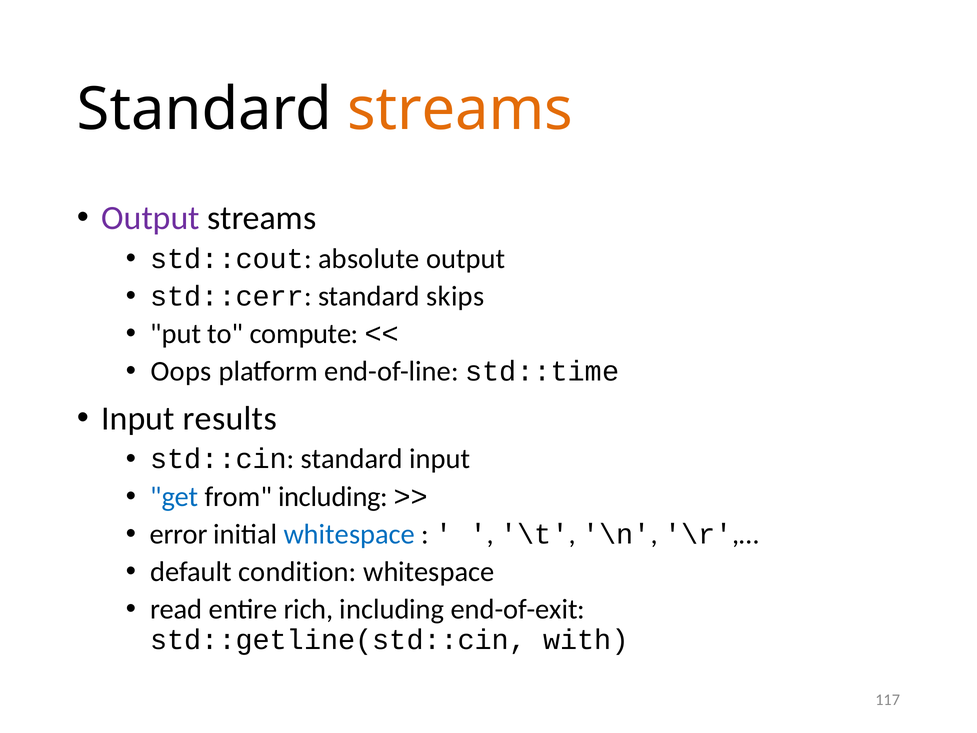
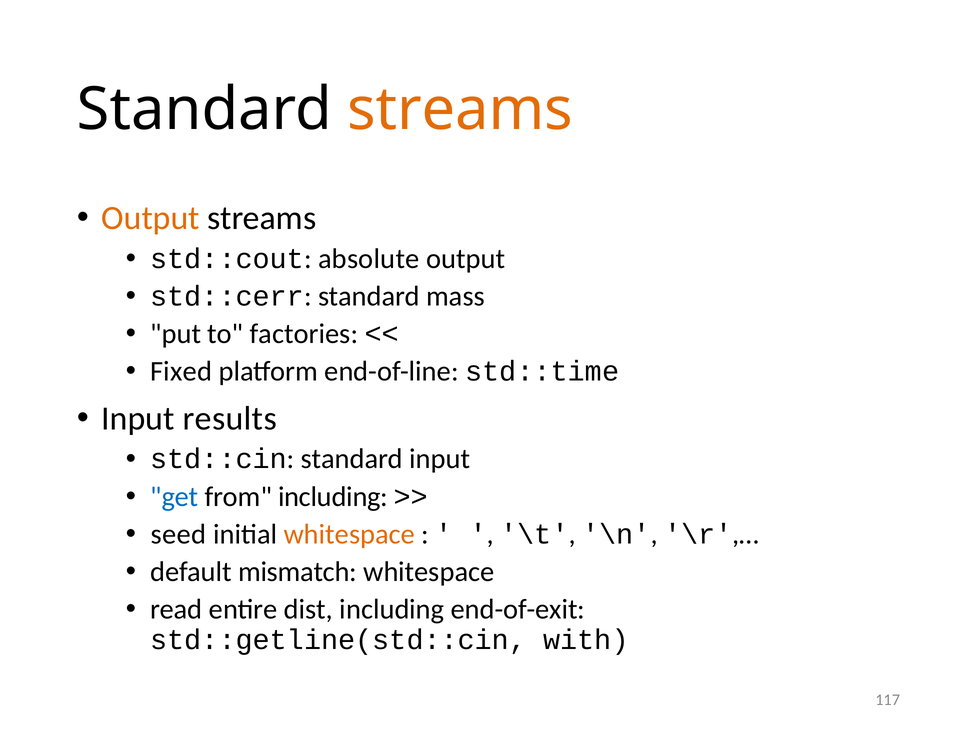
Output colour: purple -> orange (151, 218)
skips: skips -> mass (456, 296)
compute: compute -> factories (304, 334)
Oops: Oops -> Fixed (181, 371)
error: error -> seed (178, 534)
whitespace colour: blue -> orange (349, 534)
condition: condition -> mismatch (298, 572)
rich: rich -> dist (308, 609)
